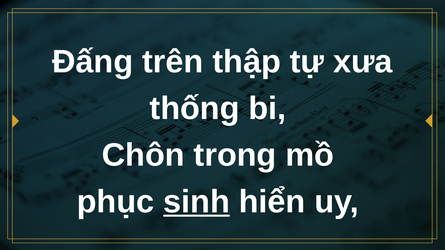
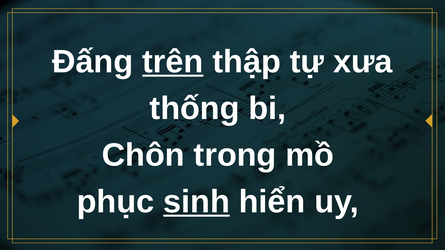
trên underline: none -> present (173, 62)
